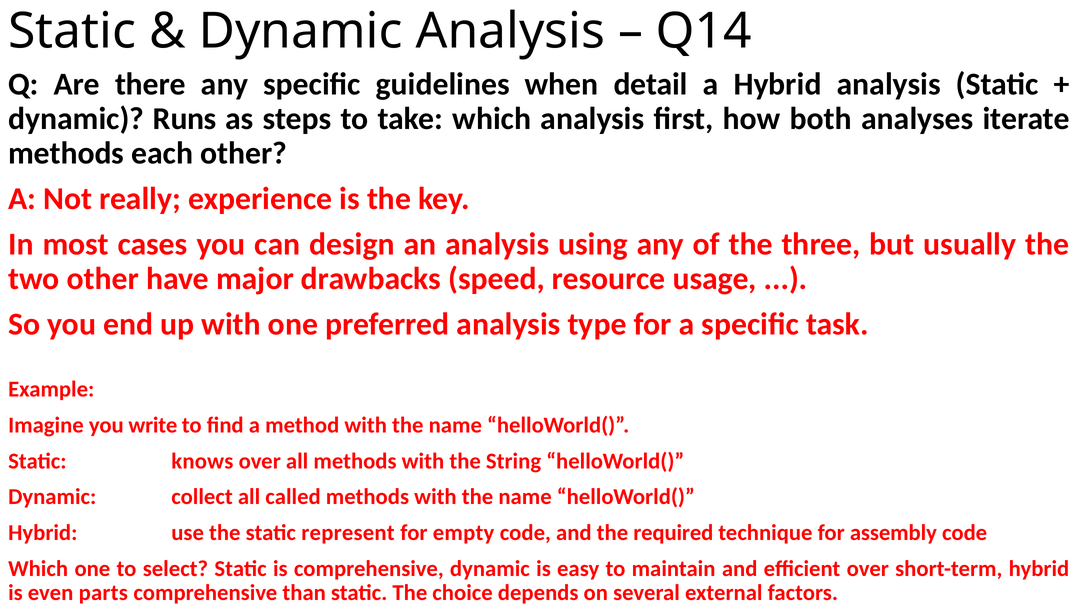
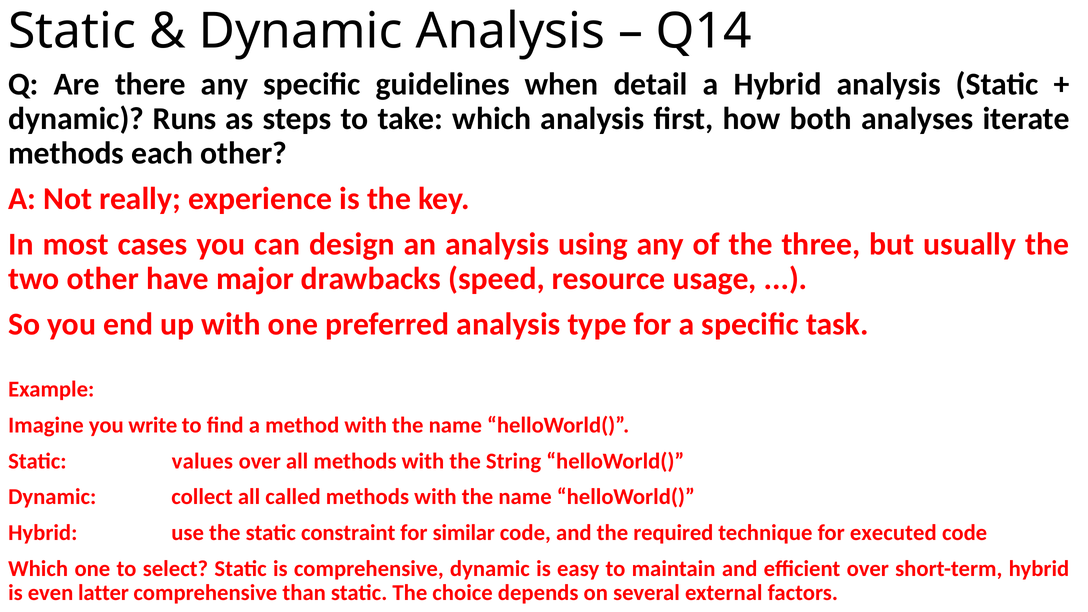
knows: knows -> values (202, 461)
represent: represent -> constraint (348, 533)
empty: empty -> similar (464, 533)
assembly: assembly -> executed (893, 533)
parts: parts -> latter (103, 593)
